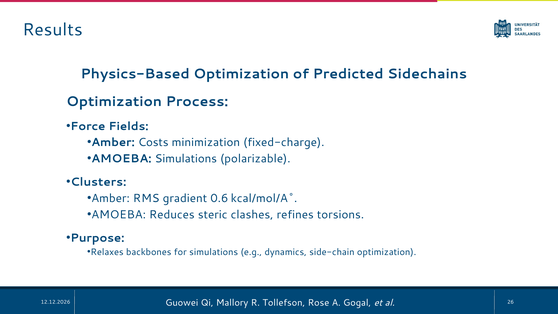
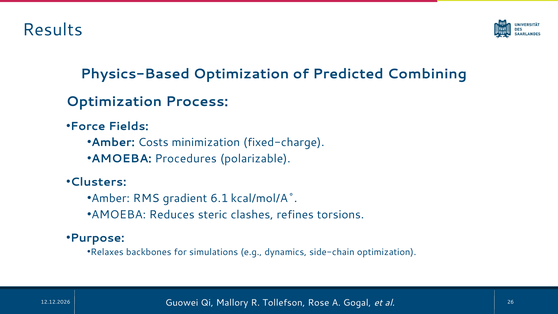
Sidechains: Sidechains -> Combining (427, 74)
AMOEBA Simulations: Simulations -> Procedures (186, 159)
0.6: 0.6 -> 6.1 (219, 198)
